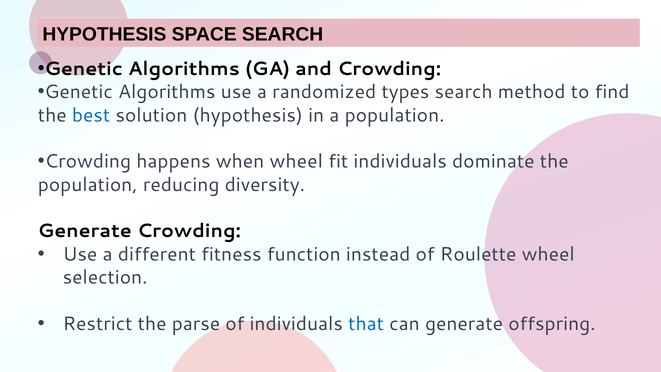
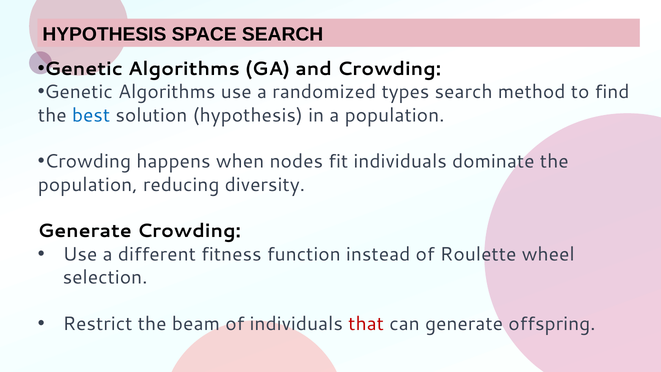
when wheel: wheel -> nodes (296, 162)
parse: parse -> beam (196, 324)
that colour: blue -> red (366, 324)
